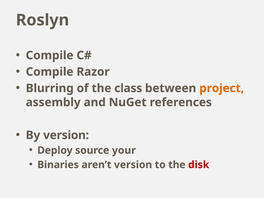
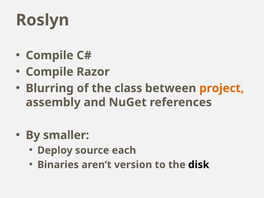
By version: version -> smaller (66, 135)
your: your -> each (124, 150)
disk colour: red -> black (199, 165)
